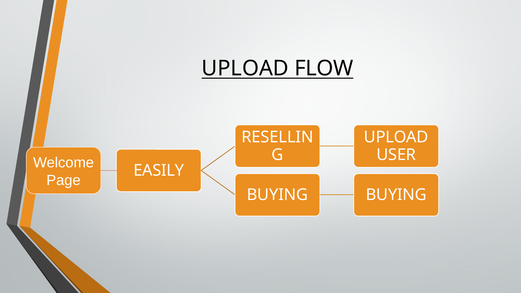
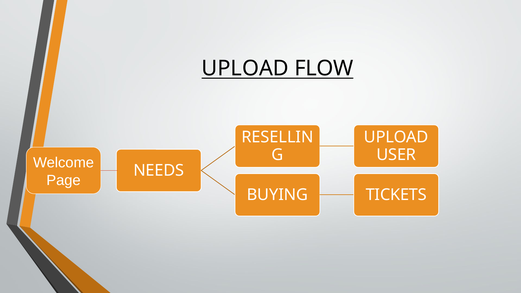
EASILY: EASILY -> NEEDS (159, 170)
BUYING BUYING: BUYING -> TICKETS (396, 195)
